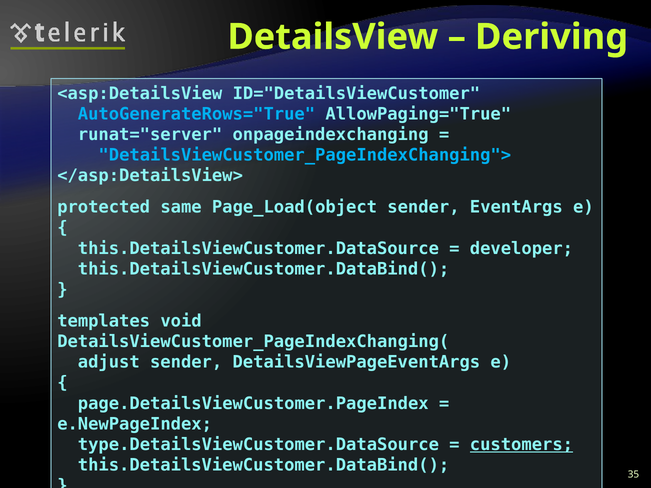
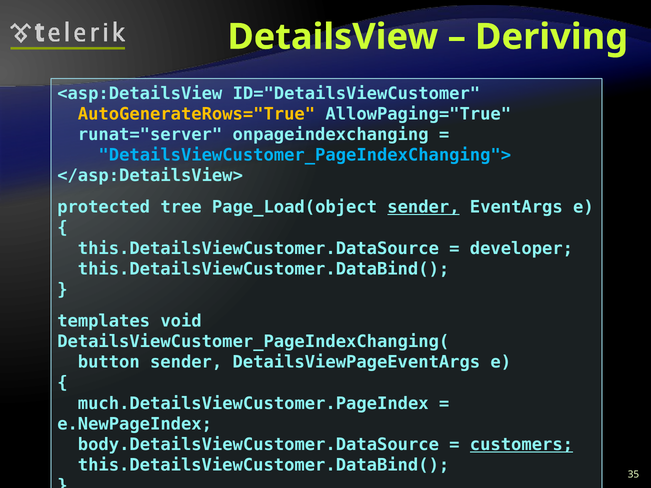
AutoGenerateRows="True colour: light blue -> yellow (196, 114)
same: same -> tree (181, 207)
sender underline: none -> present (423, 207)
adjust: adjust -> button (109, 362)
page.DetailsViewCustomer.PageIndex: page.DetailsViewCustomer.PageIndex -> much.DetailsViewCustomer.PageIndex (253, 404)
type.DetailsViewCustomer.DataSource: type.DetailsViewCustomer.DataSource -> body.DetailsViewCustomer.DataSource (258, 445)
